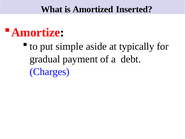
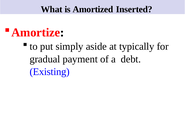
simple: simple -> simply (69, 46)
Charges: Charges -> Existing (50, 72)
